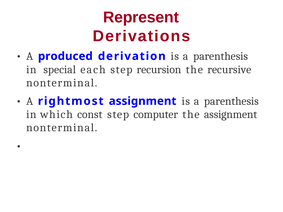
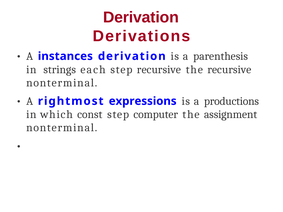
Represent: Represent -> Derivation (141, 17)
produced: produced -> instances (65, 56)
special: special -> strings (60, 70)
step recursion: recursion -> recursive (159, 70)
rightmost assignment: assignment -> expressions (143, 101)
parenthesis: parenthesis -> productions (232, 101)
